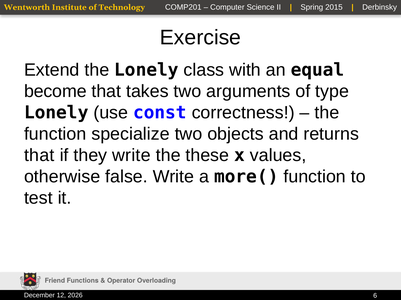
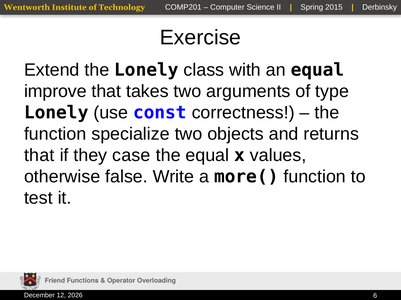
become: become -> improve (55, 91)
they write: write -> case (131, 156)
the these: these -> equal (207, 156)
